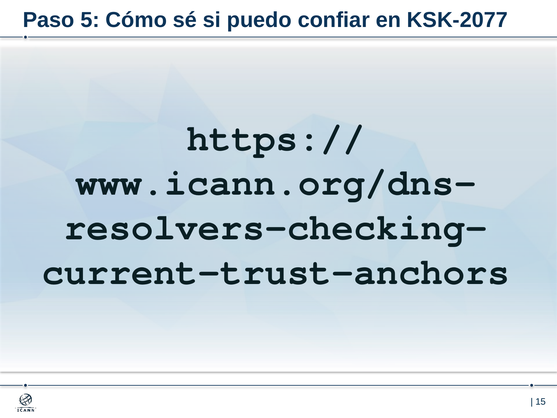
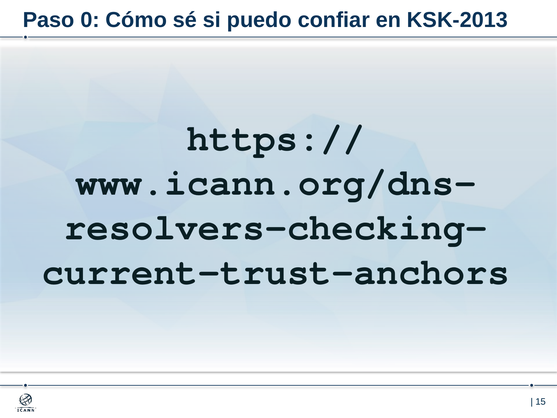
5: 5 -> 0 (90, 20)
KSK-2077: KSK-2077 -> KSK-2013 (457, 20)
